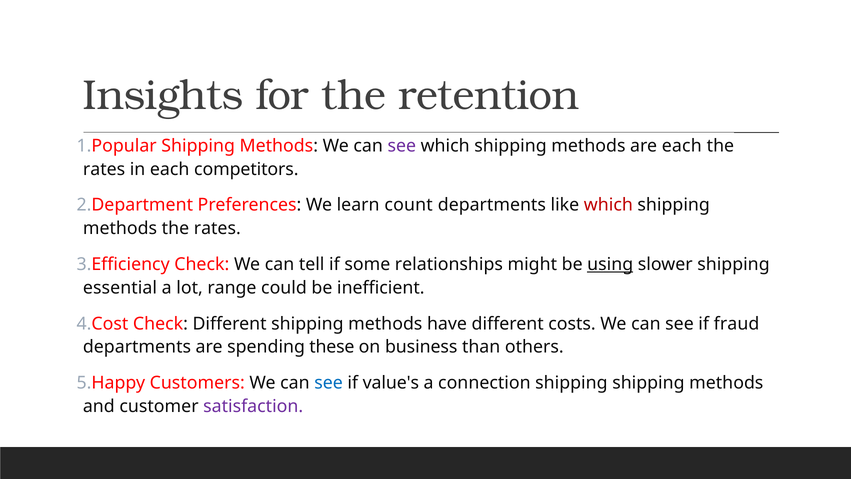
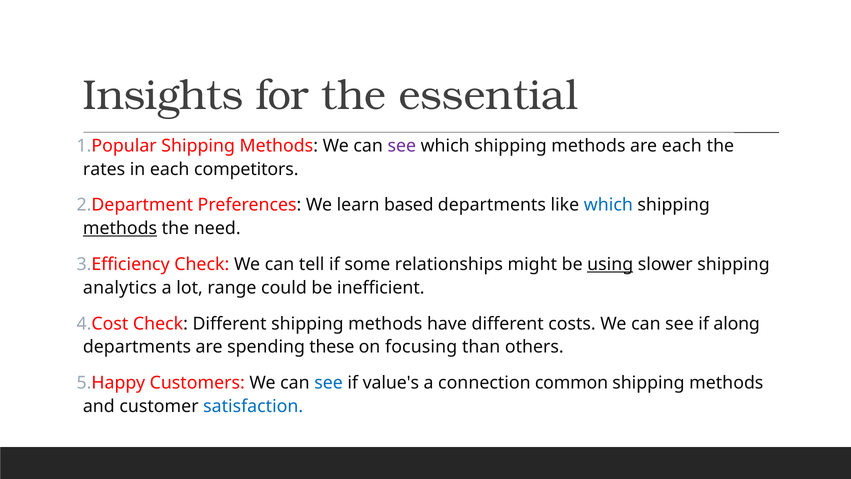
retention: retention -> essential (488, 95)
count: count -> based (409, 205)
which colour: red -> blue (608, 205)
methods underline: none -> present (120, 228)
rates: rates -> need (217, 228)
essential: essential -> analytics (120, 288)
fraud: fraud -> along (737, 323)
business: business -> focusing (421, 347)
connection shipping: shipping -> common (572, 383)
satisfaction colour: purple -> blue (253, 406)
